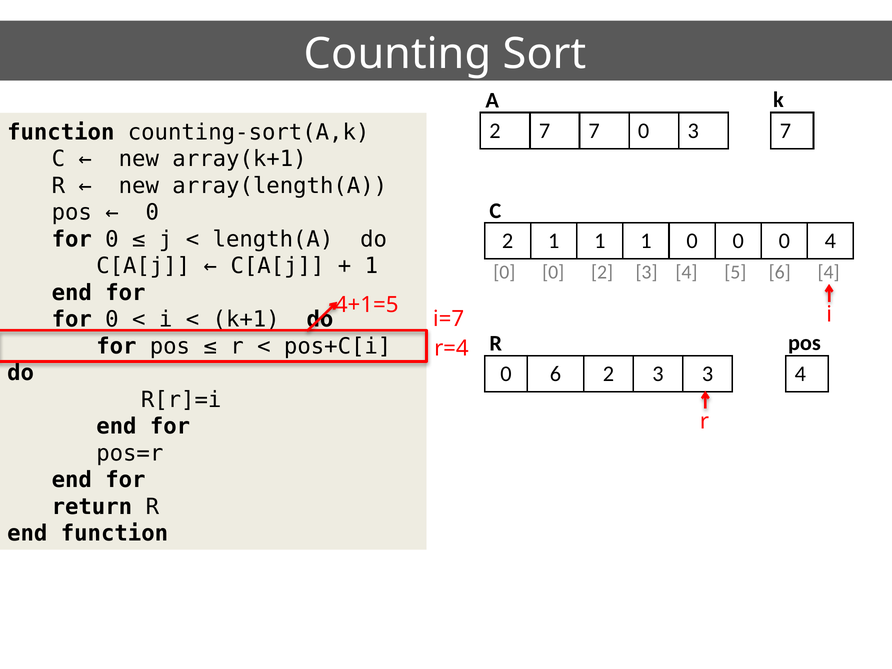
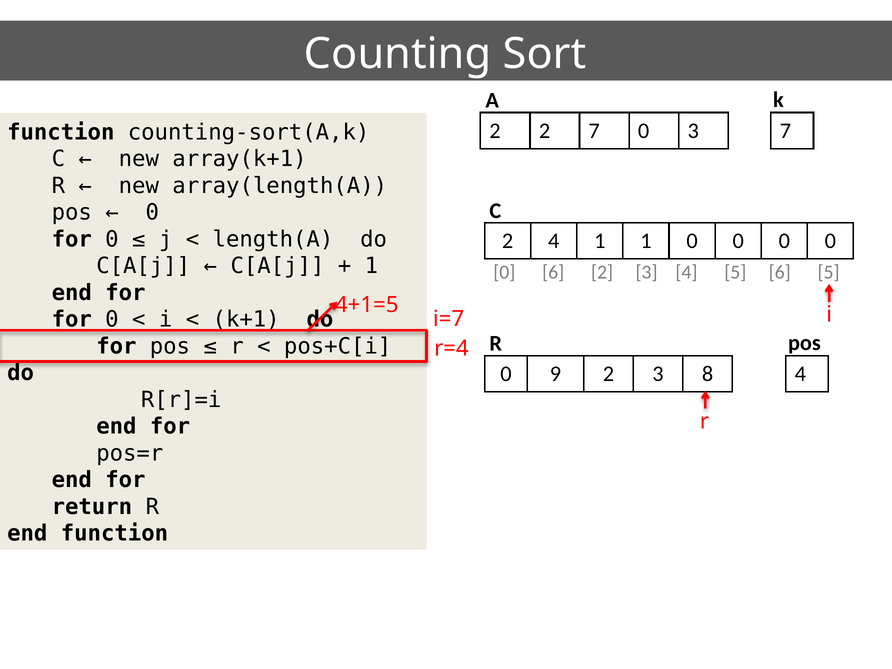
2 7: 7 -> 2 (545, 131)
2 1: 1 -> 4 (554, 241)
0 0 0 4: 4 -> 0 (830, 241)
0: 0 -> 6 (553, 272)
6 4: 4 -> 5 (829, 272)
0 6: 6 -> 9 (555, 374)
3 3: 3 -> 8 (708, 374)
